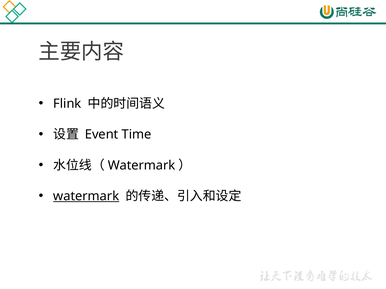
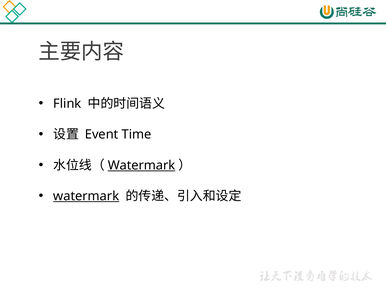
Watermark underline: none -> present (142, 166)
